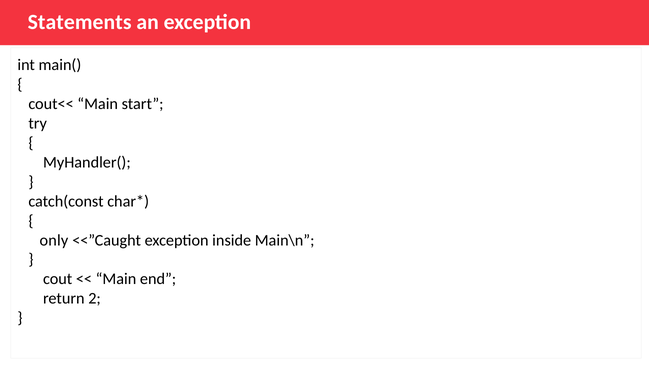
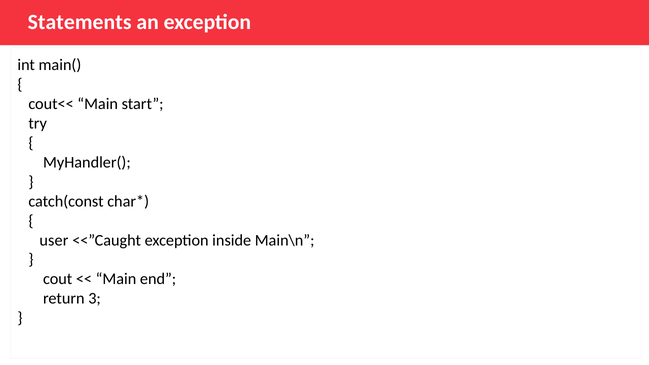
only: only -> user (54, 240)
2: 2 -> 3 (95, 299)
